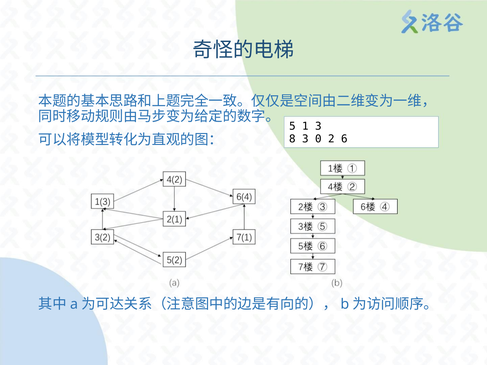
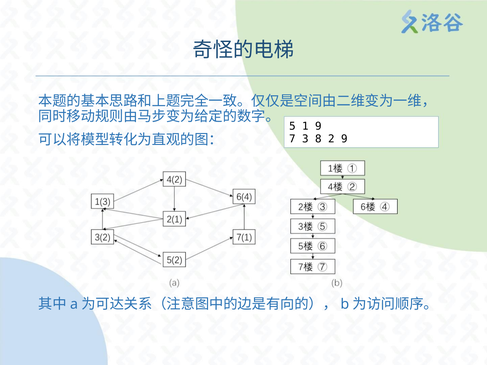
1 3: 3 -> 9 (318, 126)
8: 8 -> 7 (292, 139)
0: 0 -> 8 (318, 139)
2 6: 6 -> 9 (344, 139)
